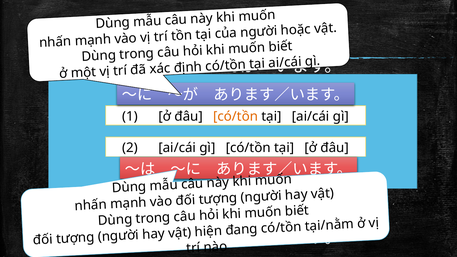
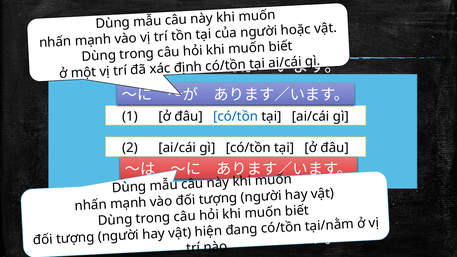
có/tồn colour: orange -> blue (236, 116)
